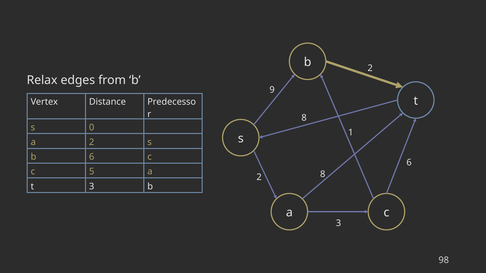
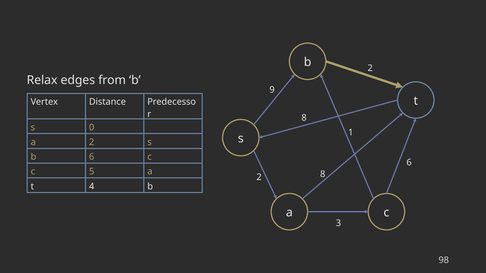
t 3: 3 -> 4 (92, 187)
